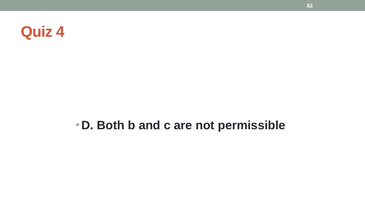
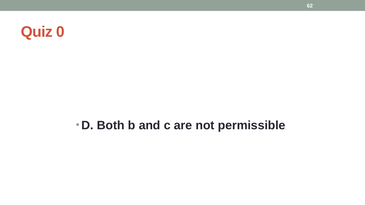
4: 4 -> 0 (60, 32)
